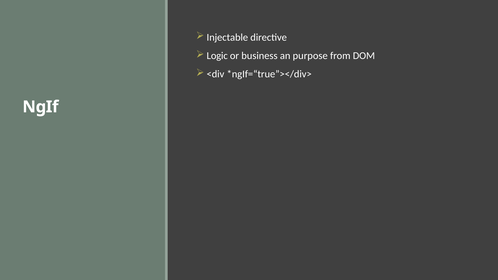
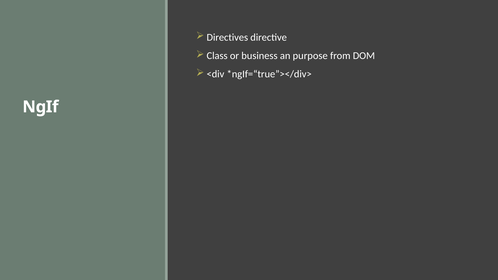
Injectable: Injectable -> Directives (227, 37)
Logic: Logic -> Class (217, 56)
